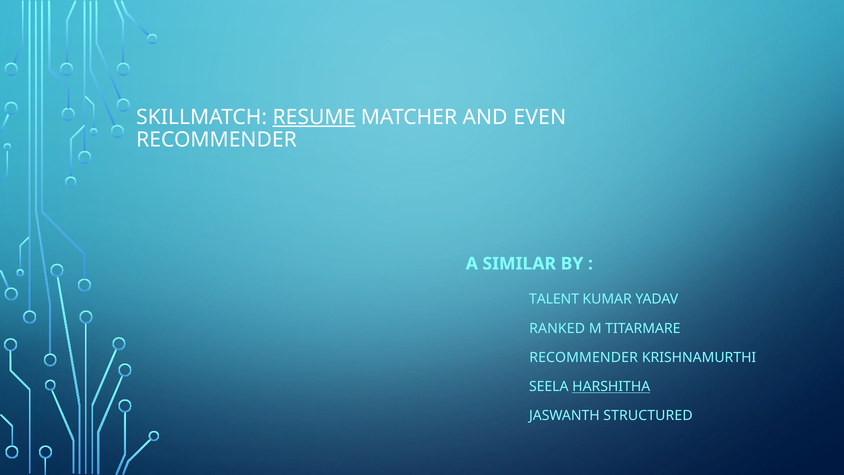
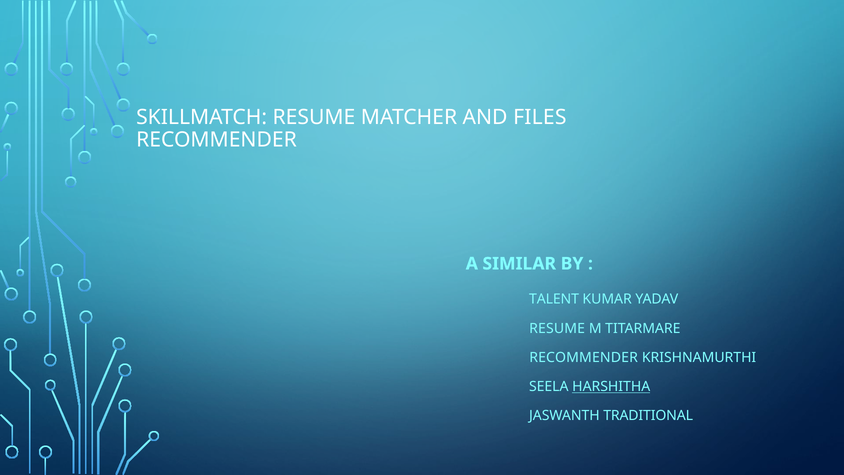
RESUME underline: present -> none (314, 117)
EVEN: EVEN -> FILES (540, 117)
RANKED: RANKED -> RESUME (557, 329)
STRUCTURED: STRUCTURED -> TRADITIONAL (648, 416)
